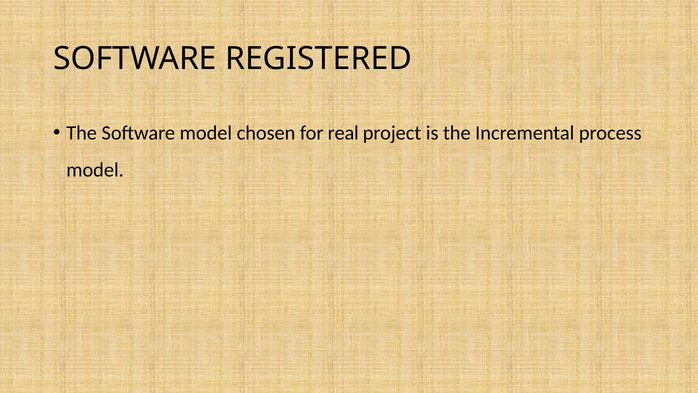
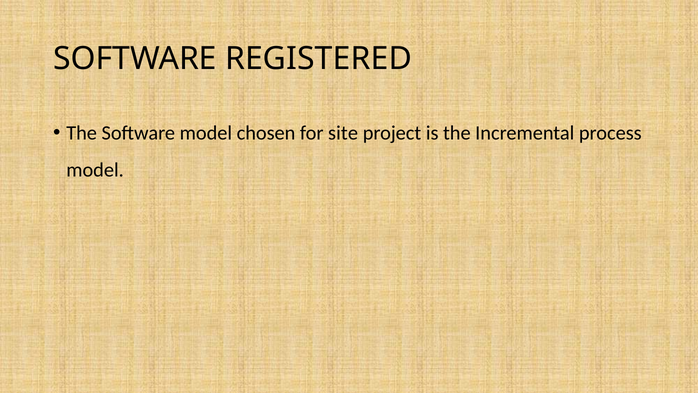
real: real -> site (343, 133)
